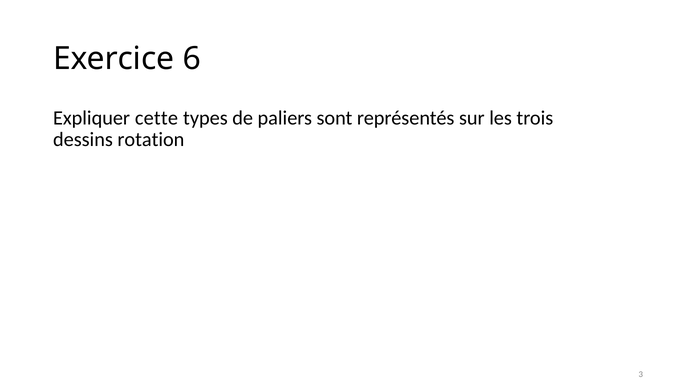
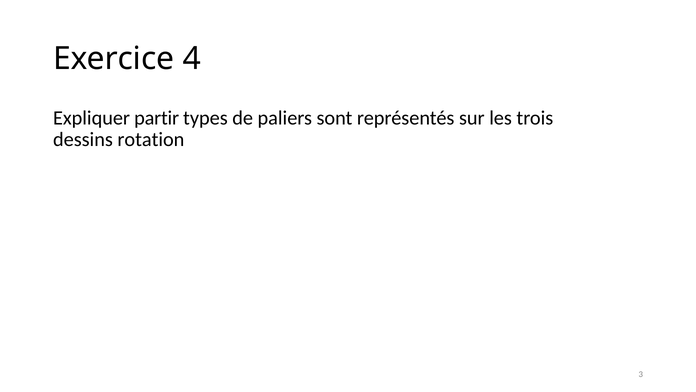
6: 6 -> 4 (192, 58)
cette: cette -> partir (157, 118)
